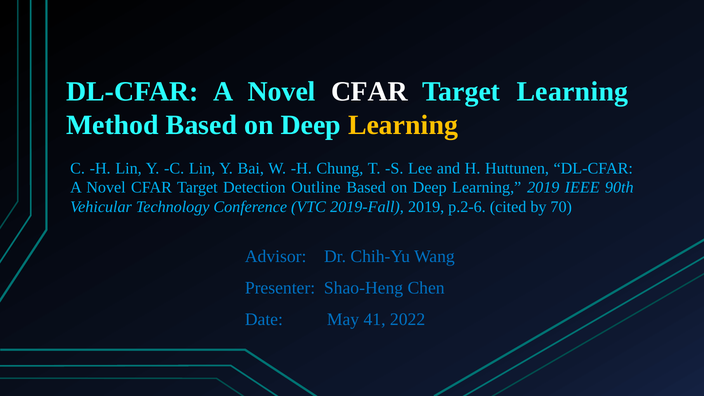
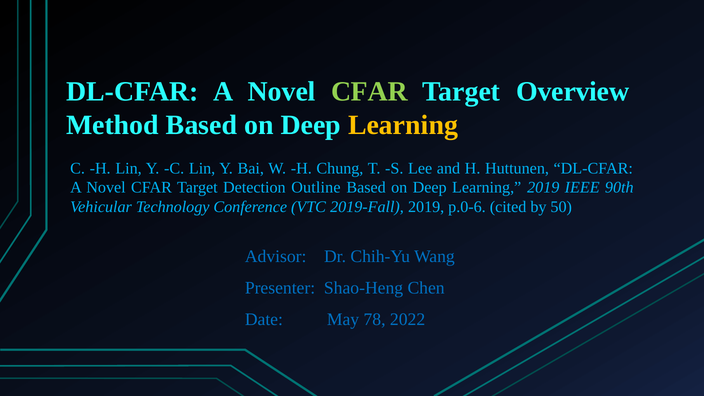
CFAR colour: white -> light green (369, 92)
Target Learning: Learning -> Overview (573, 92)
p.2-6: p.2-6 -> p.0-6 (467, 207)
70: 70 -> 50 (561, 207)
41: 41 -> 78 (375, 320)
